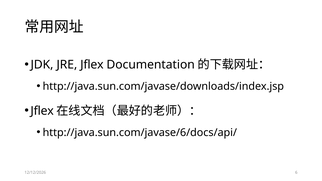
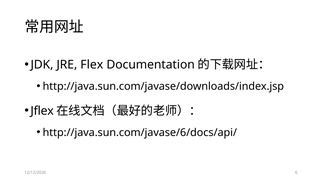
JRE Jflex: Jflex -> Flex (92, 65)
